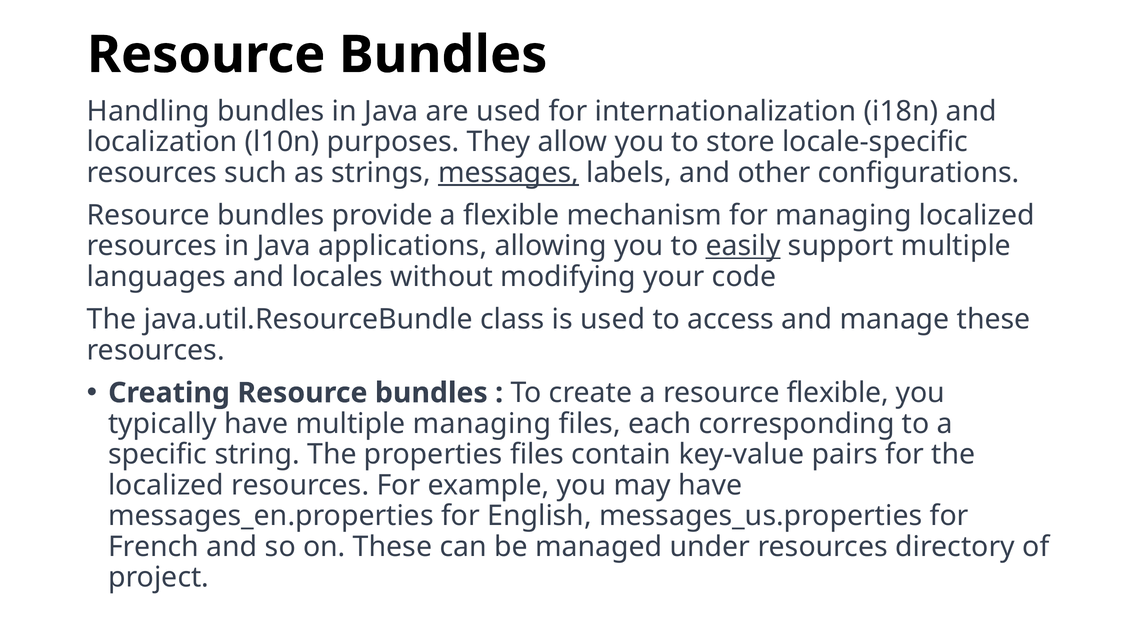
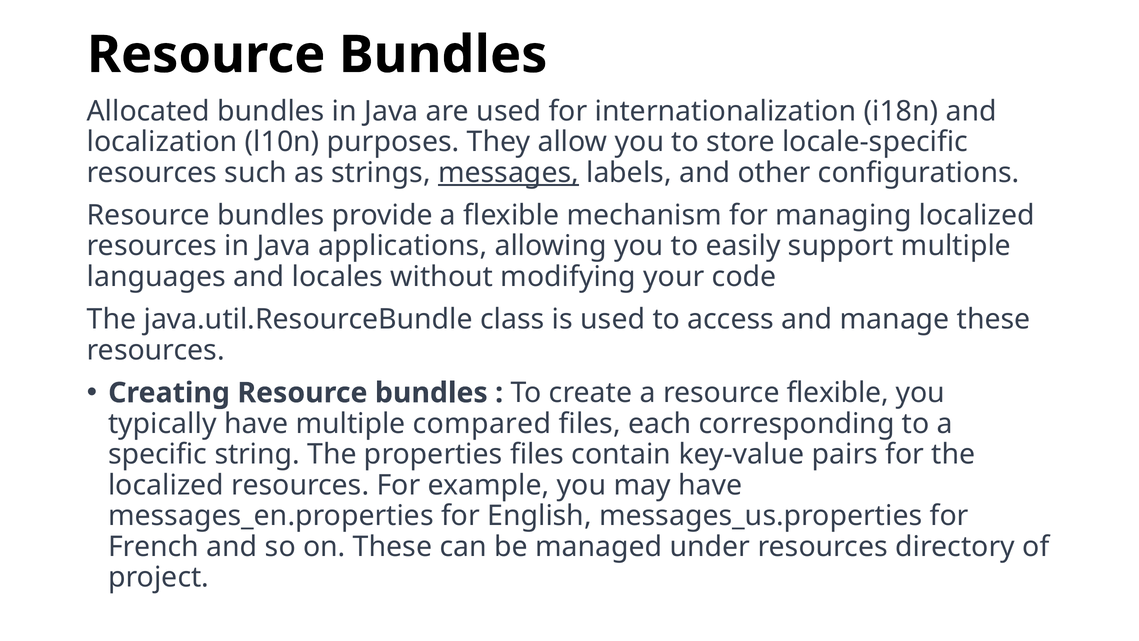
Handling: Handling -> Allocated (148, 111)
easily underline: present -> none (743, 246)
multiple managing: managing -> compared (482, 423)
